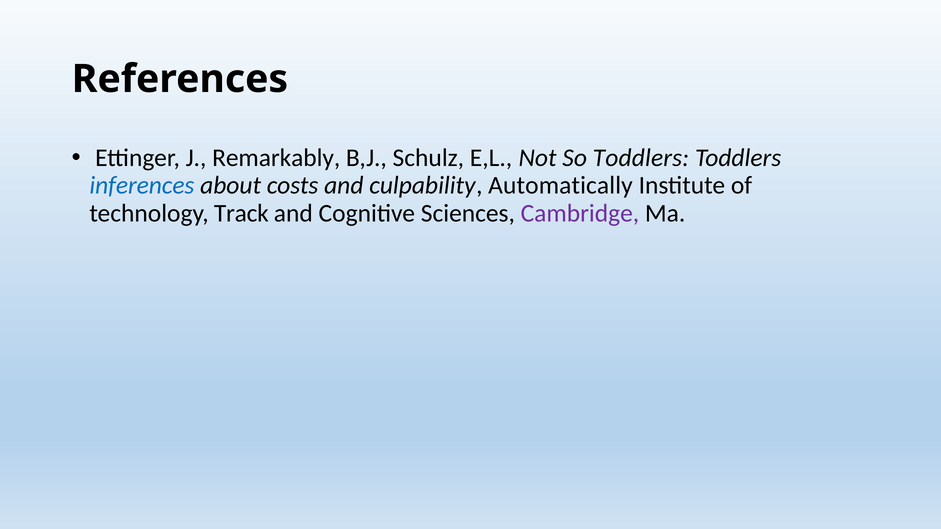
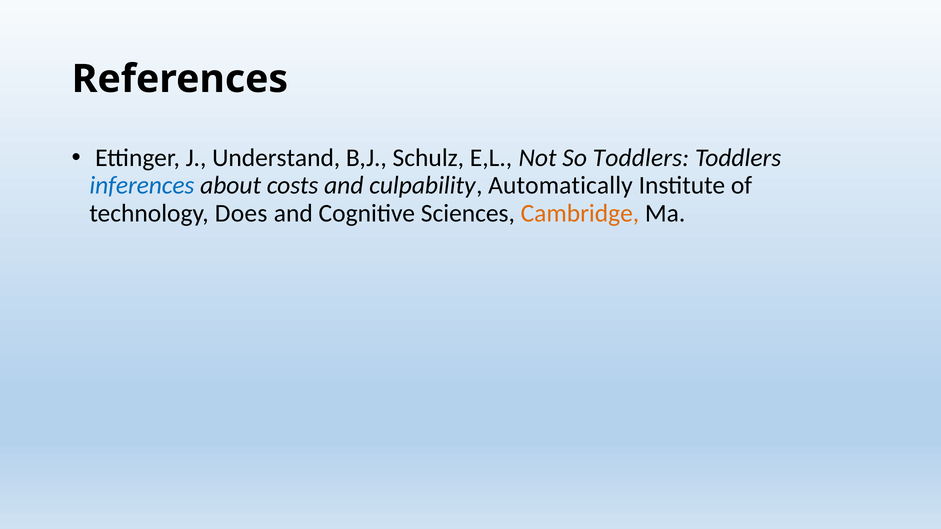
Remarkably: Remarkably -> Understand (276, 158)
Track: Track -> Does (241, 213)
Cambridge colour: purple -> orange (580, 213)
